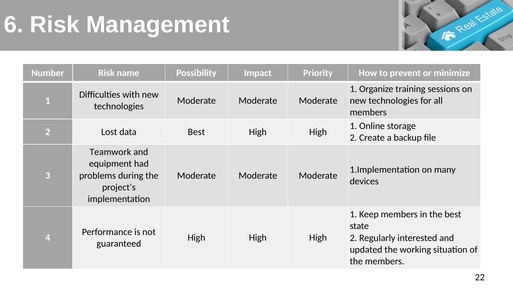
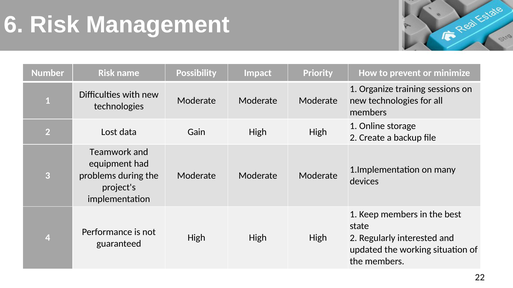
data Best: Best -> Gain (196, 132)
